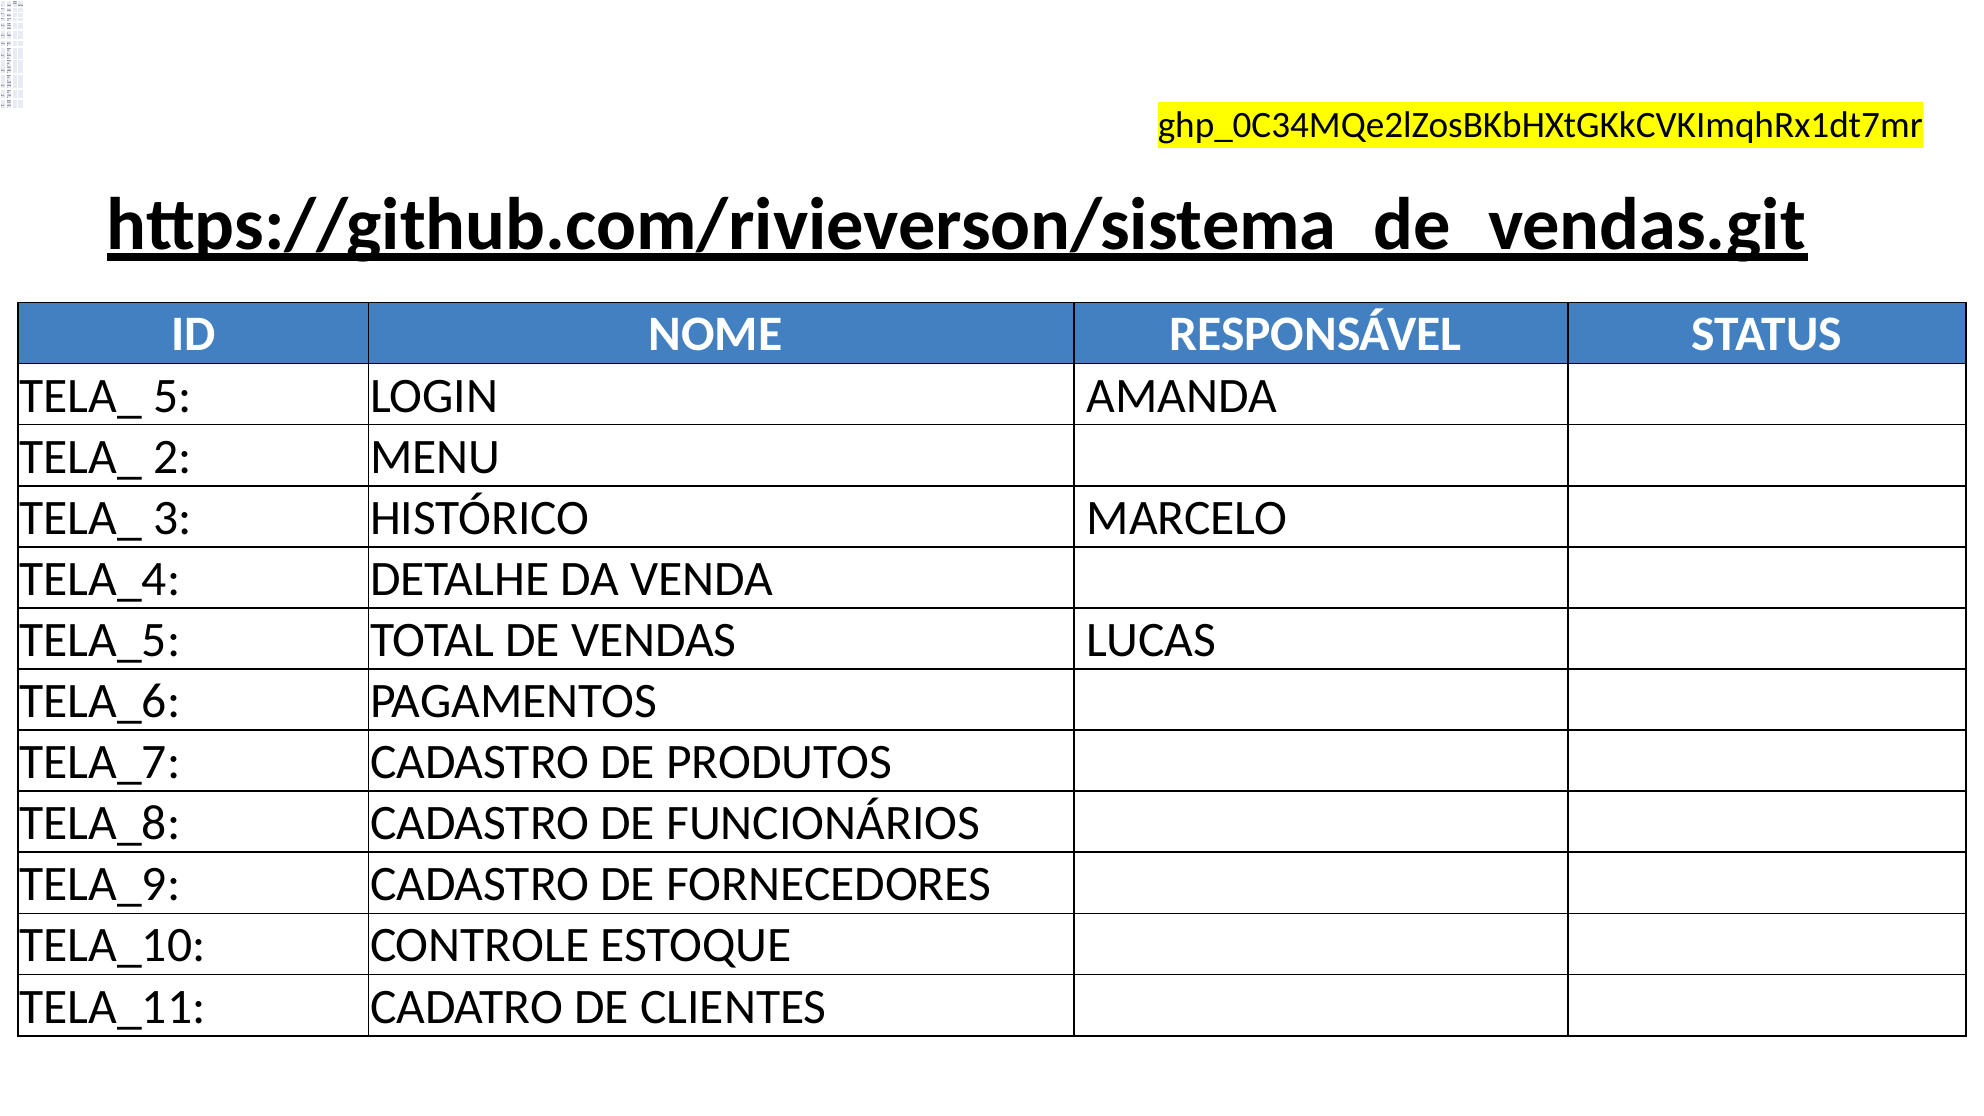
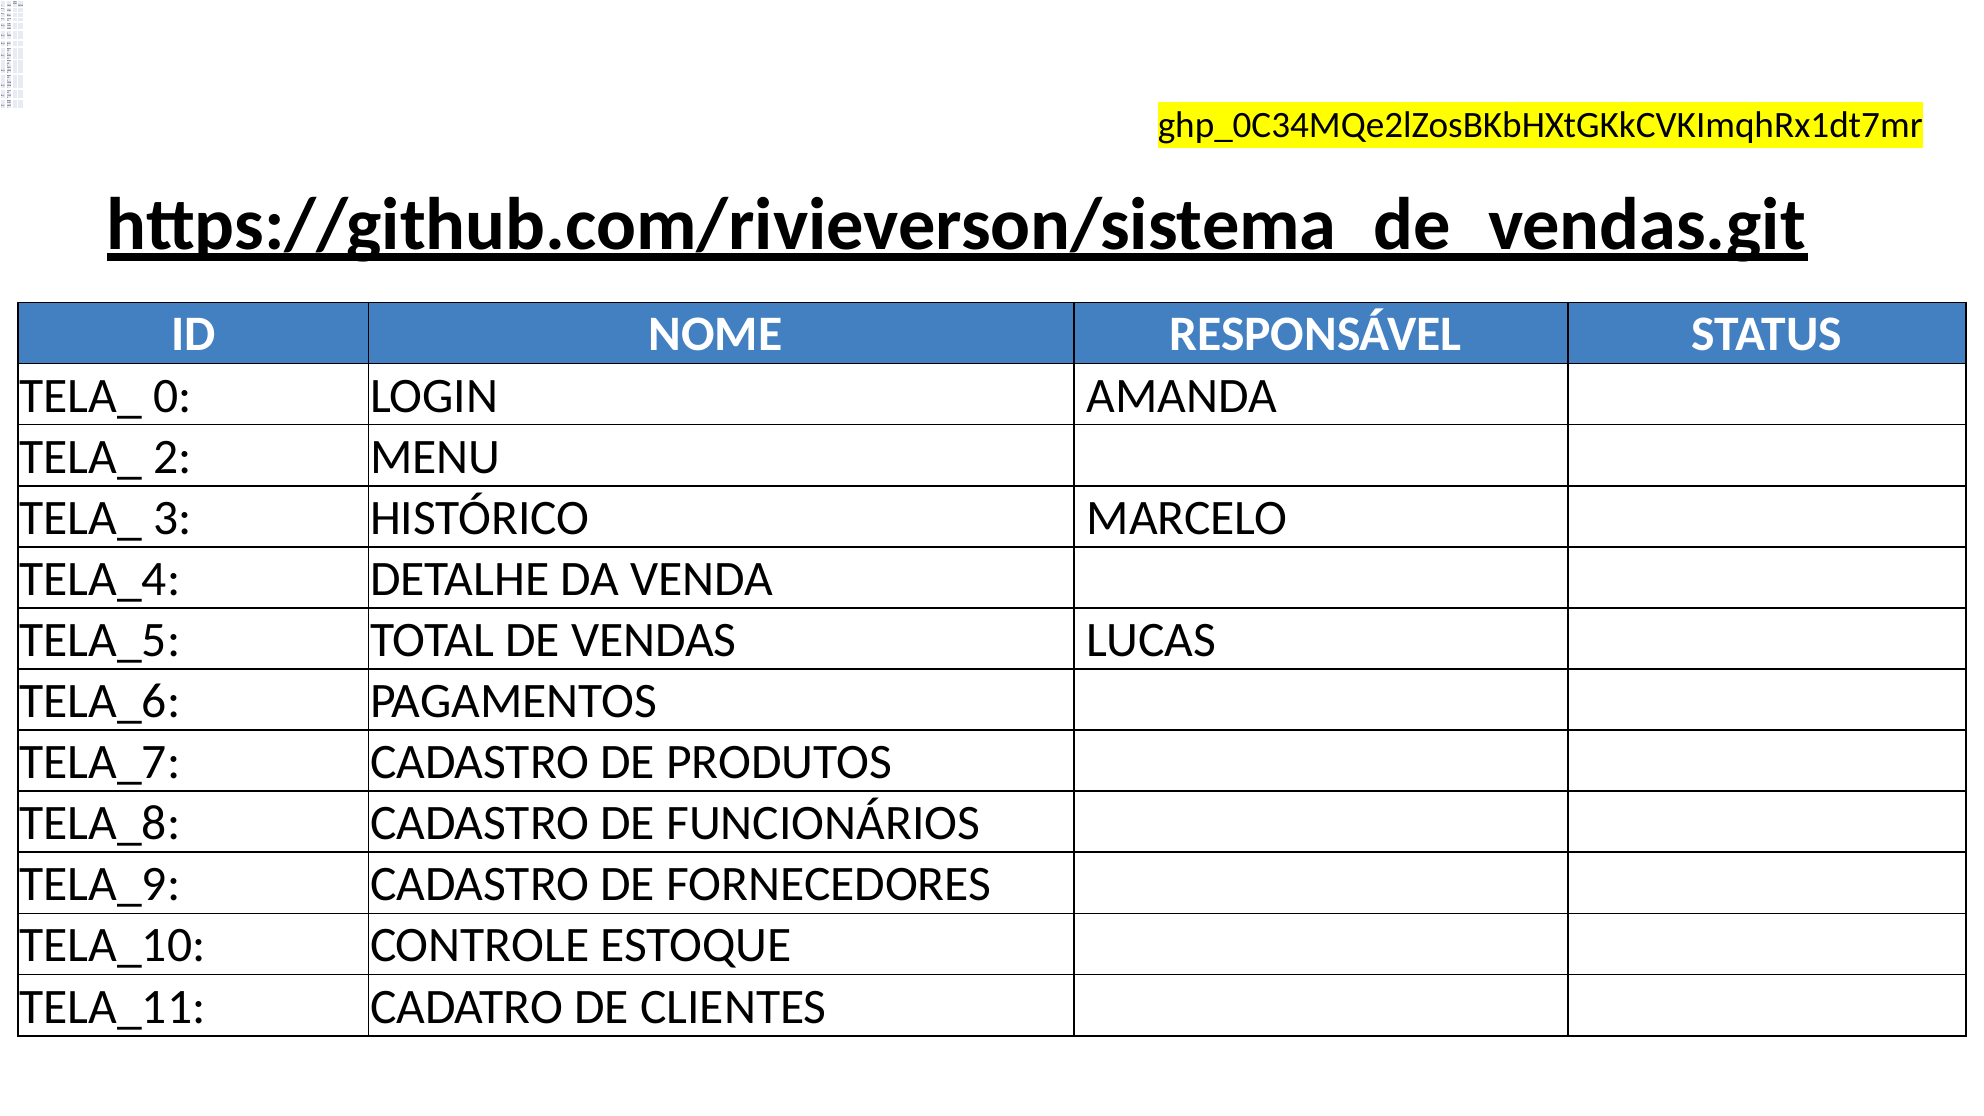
5: 5 -> 0 (172, 396)
